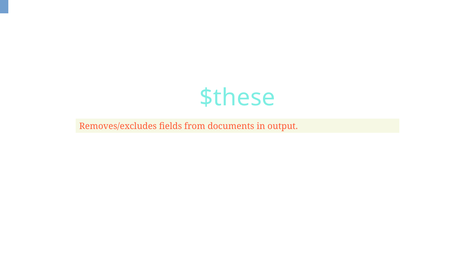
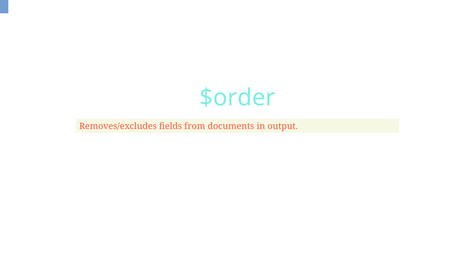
$these: $these -> $order (237, 98)
